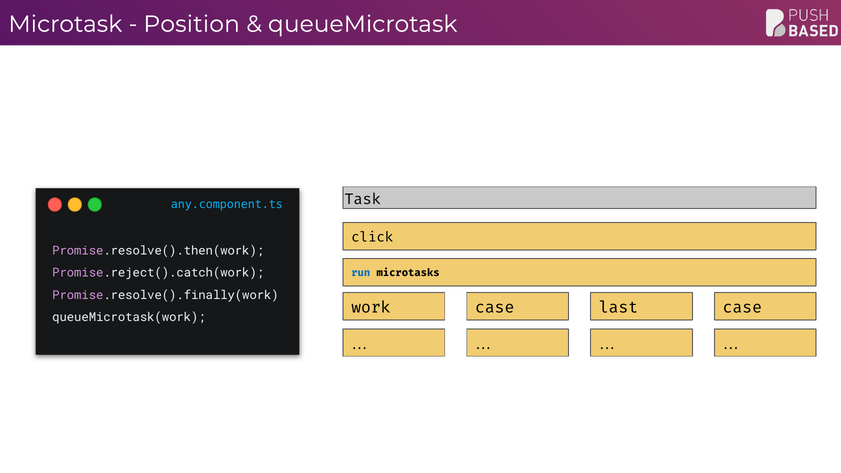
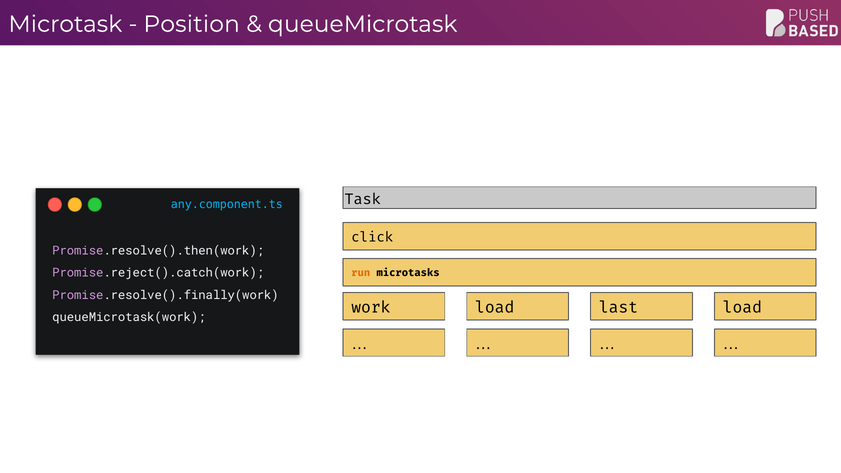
run colour: blue -> orange (361, 273)
case: case -> load (495, 307)
case: case -> load (742, 307)
